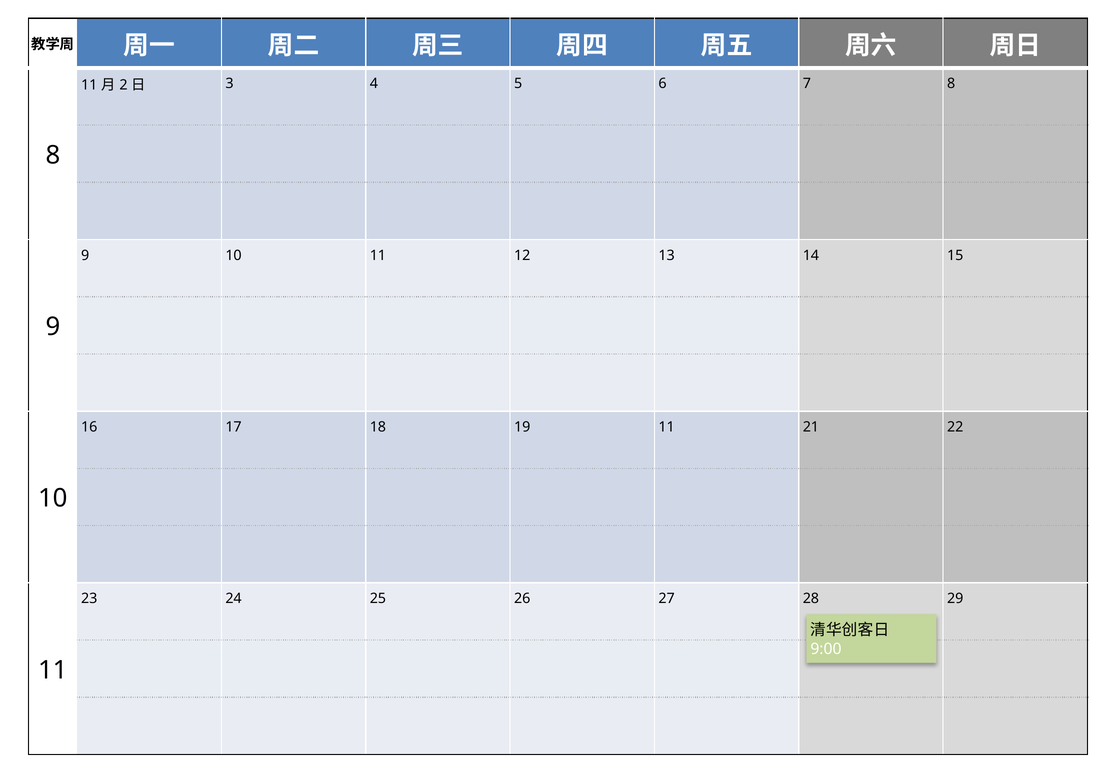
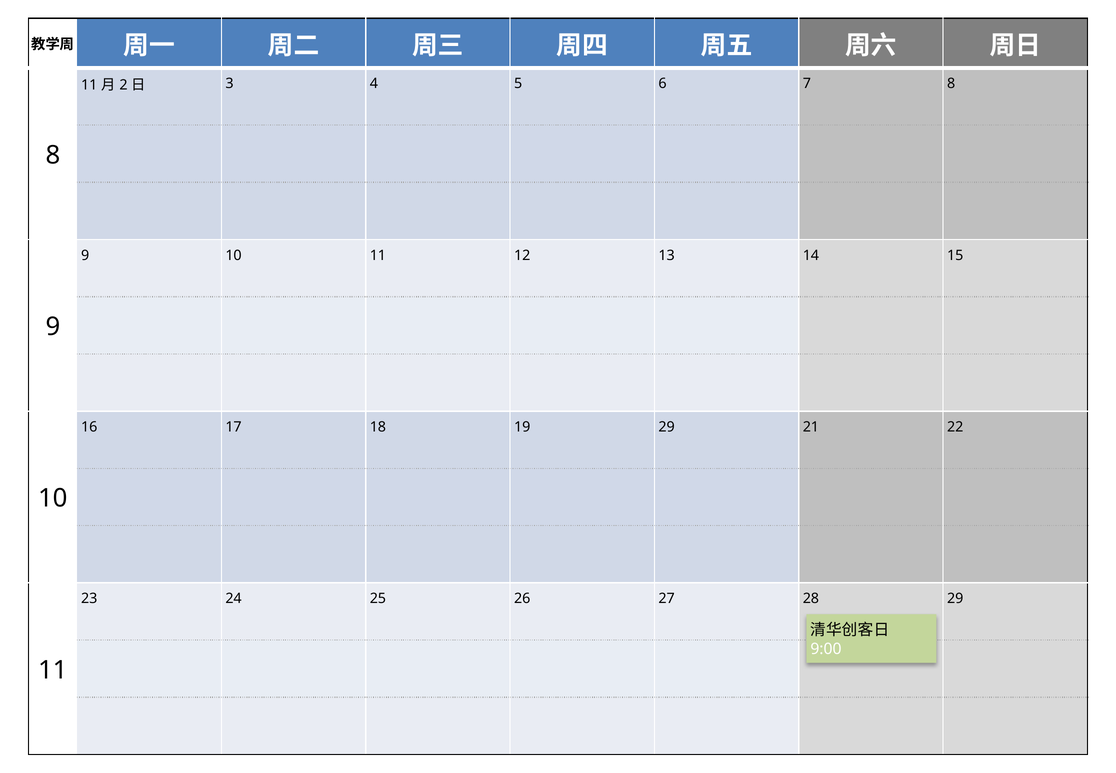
19 11: 11 -> 29 (667, 427)
